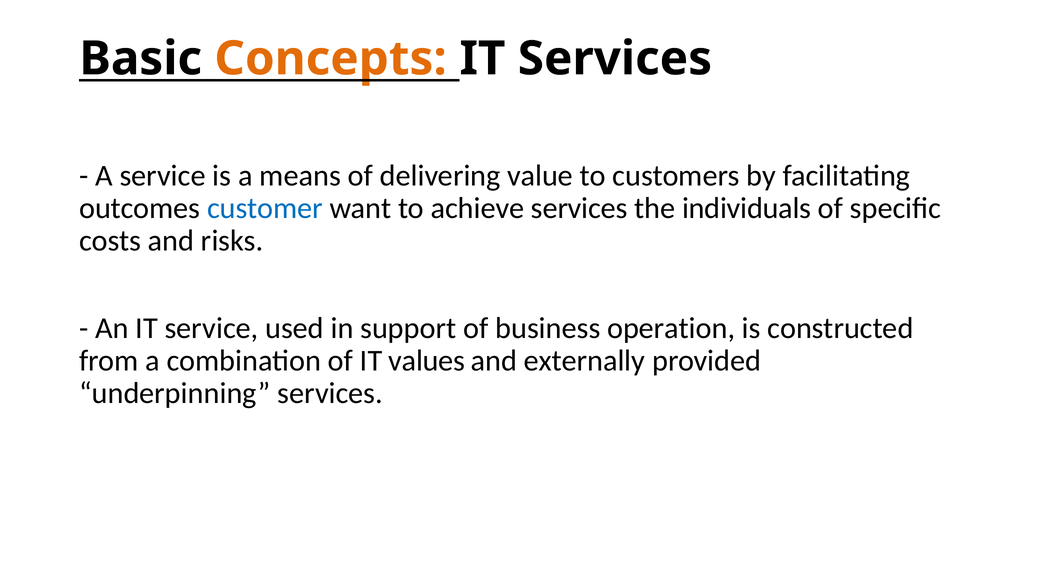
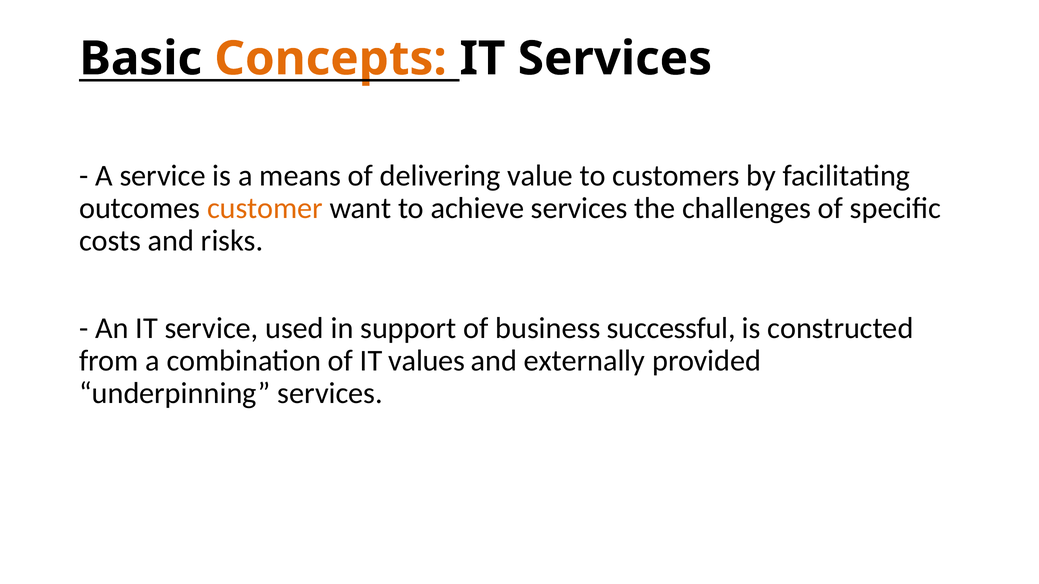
customer colour: blue -> orange (265, 208)
individuals: individuals -> challenges (747, 208)
operation: operation -> successful (671, 328)
